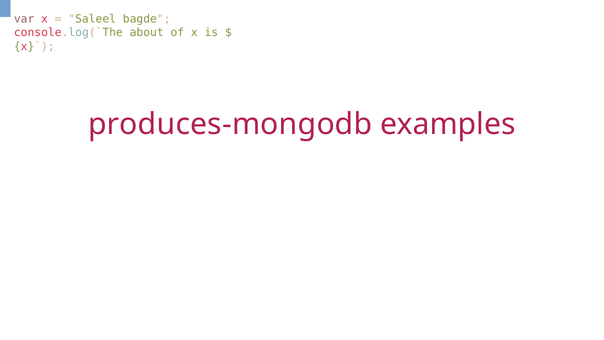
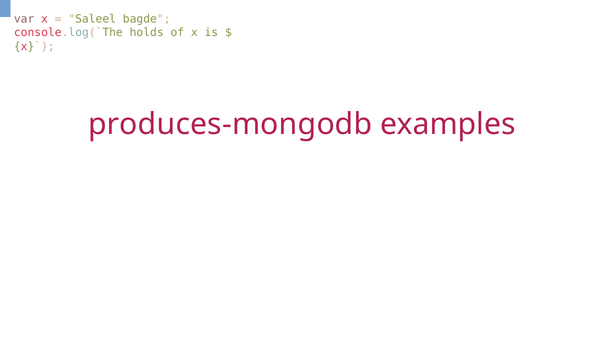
about: about -> holds (147, 33)
